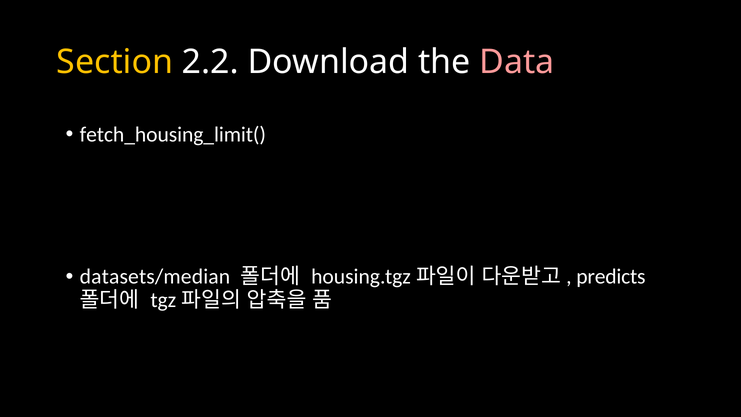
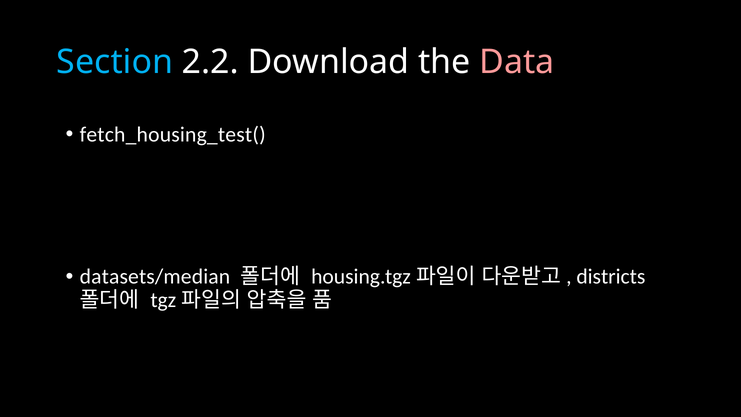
Section colour: yellow -> light blue (115, 62)
fetch_housing_limit(: fetch_housing_limit( -> fetch_housing_test( (173, 134)
predicts: predicts -> districts (611, 277)
